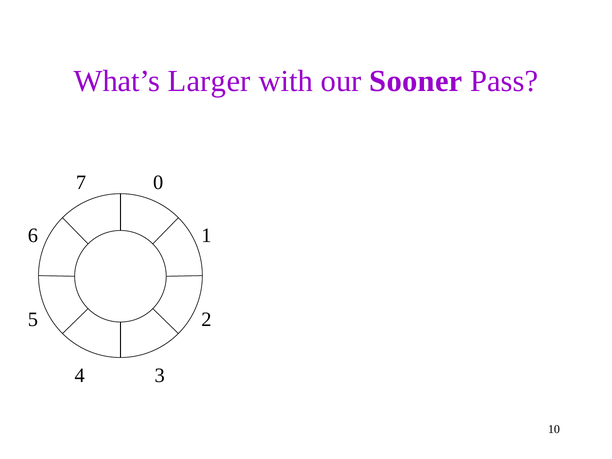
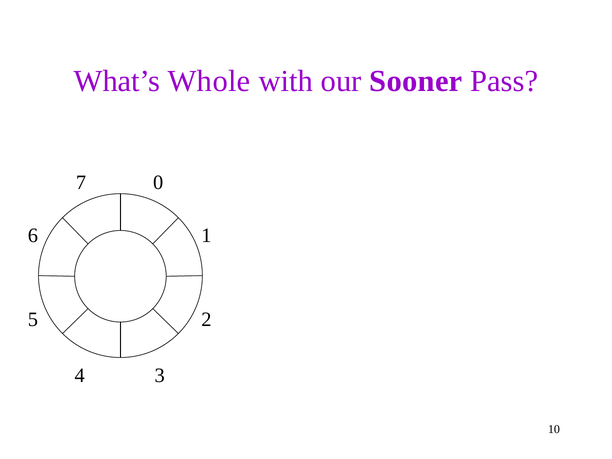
Larger: Larger -> Whole (209, 81)
